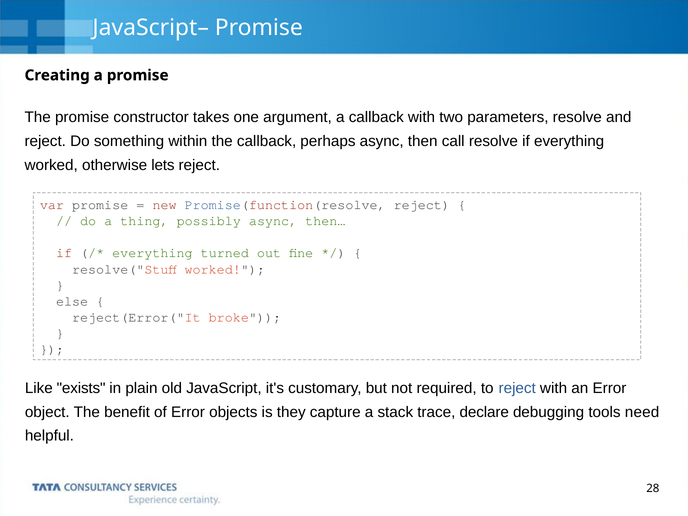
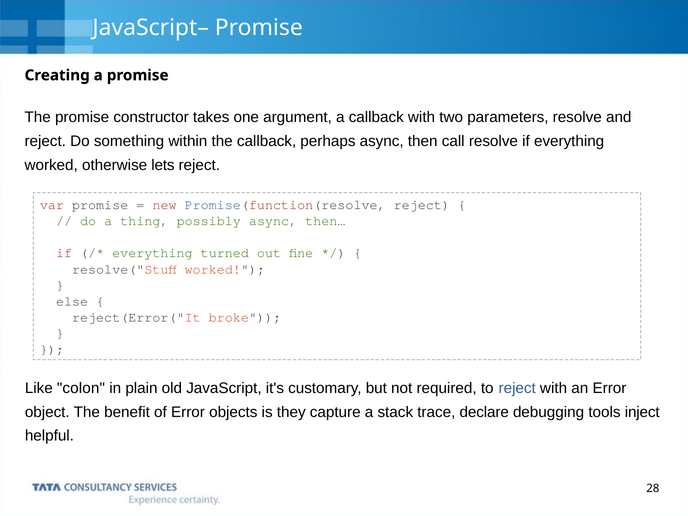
exists: exists -> colon (81, 388)
need: need -> inject (642, 412)
